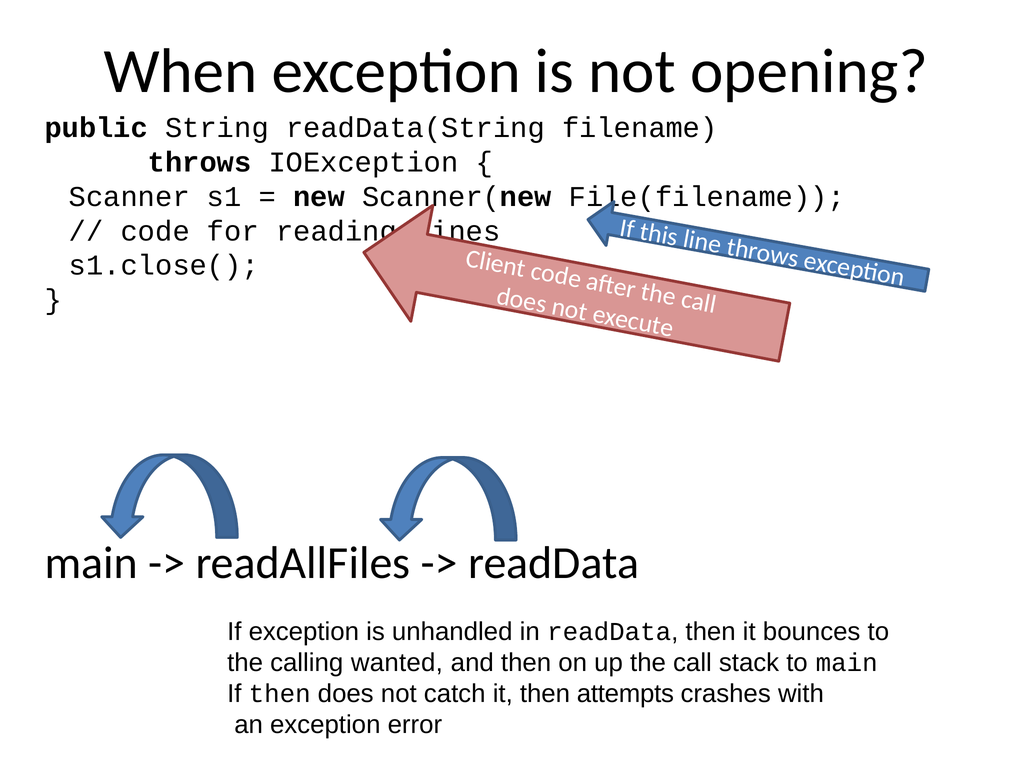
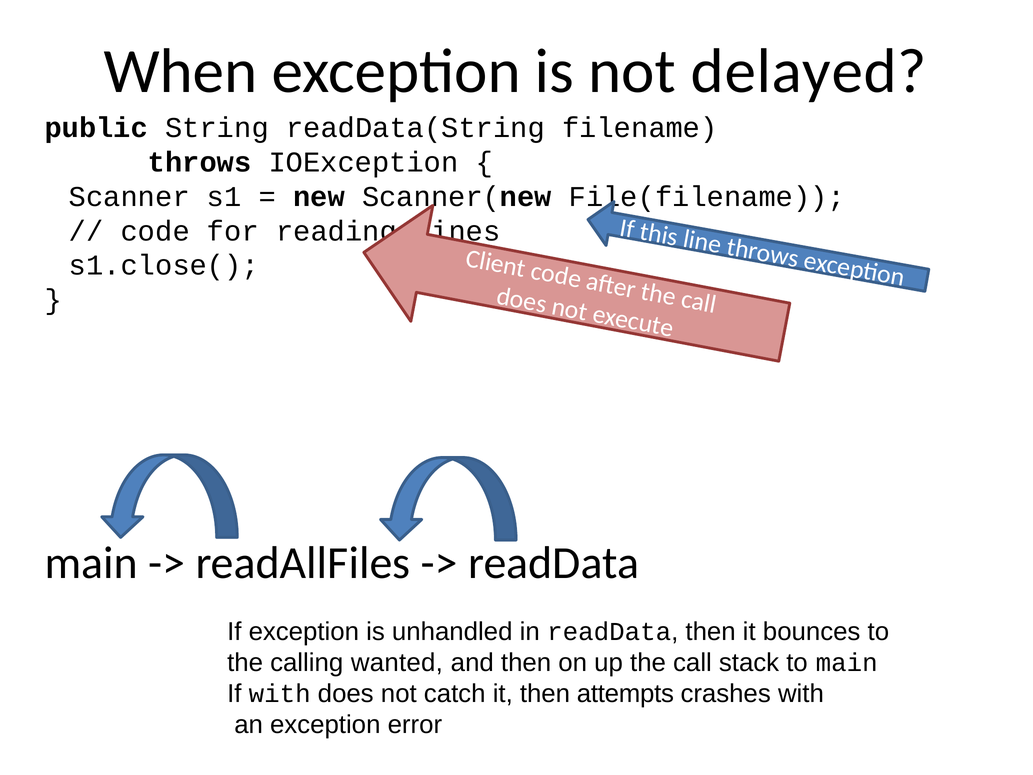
opening: opening -> delayed (809, 71)
If then: then -> with (280, 694)
